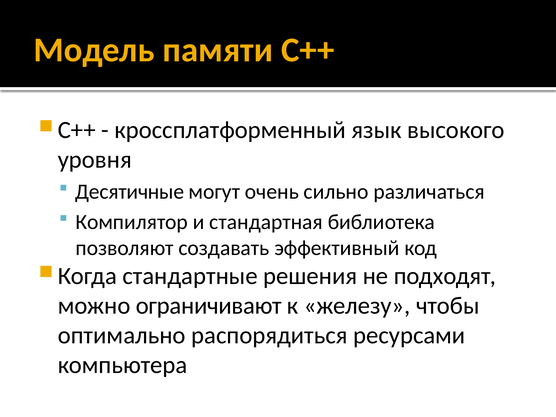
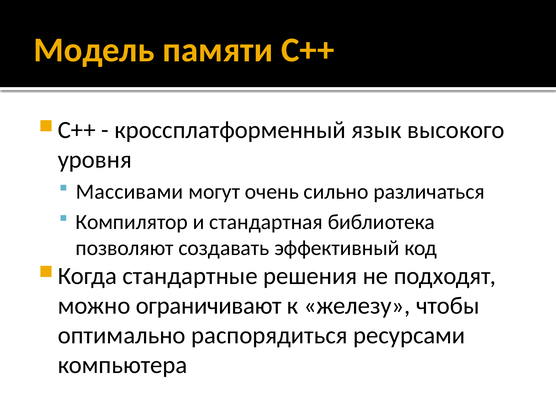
Десятичные: Десятичные -> Массивами (130, 192)
